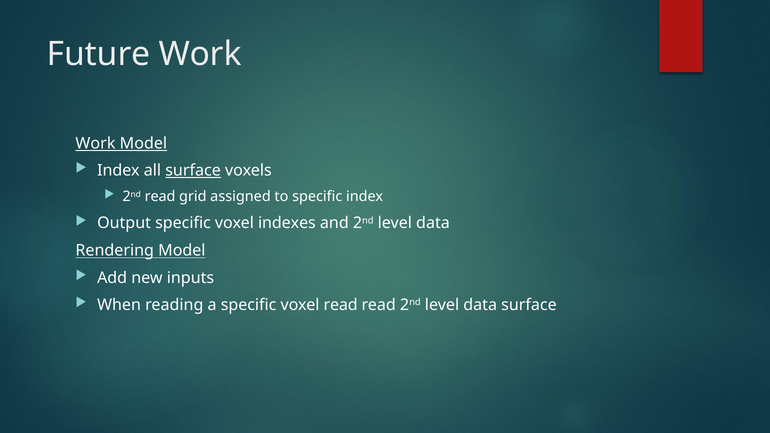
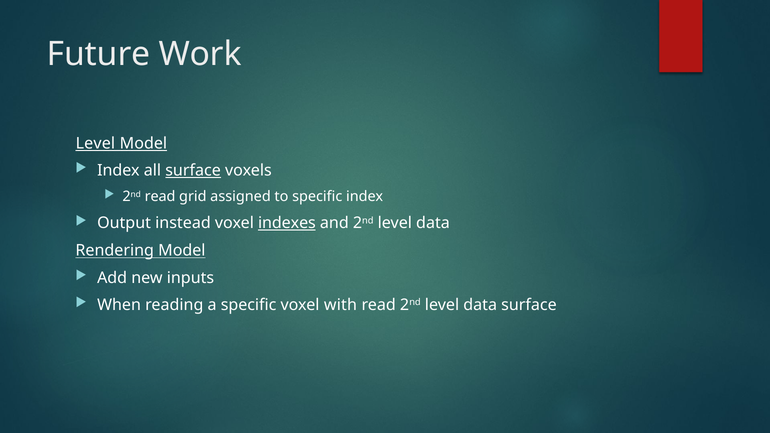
Work: Work -> Level (95, 143)
Output specific: specific -> instead (183, 223)
indexes underline: none -> present (287, 223)
voxel read: read -> with (340, 305)
